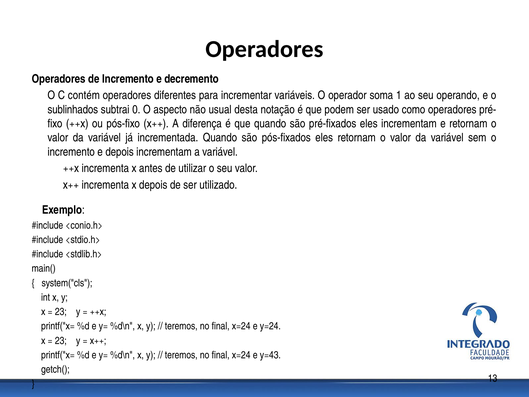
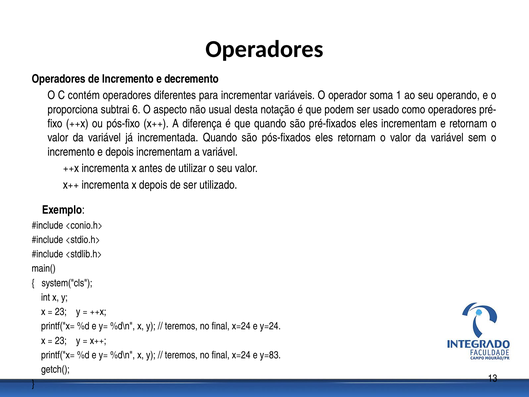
sublinhados: sublinhados -> proporciona (73, 109)
0: 0 -> 6 (136, 109)
y=43: y=43 -> y=83 (270, 355)
